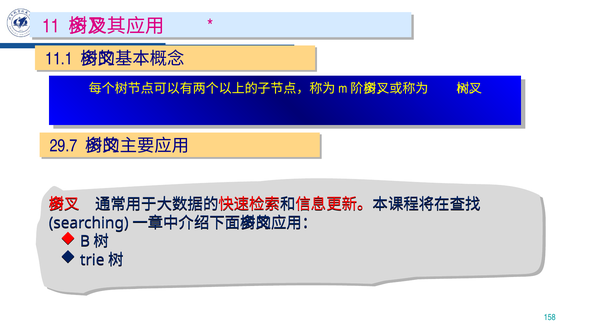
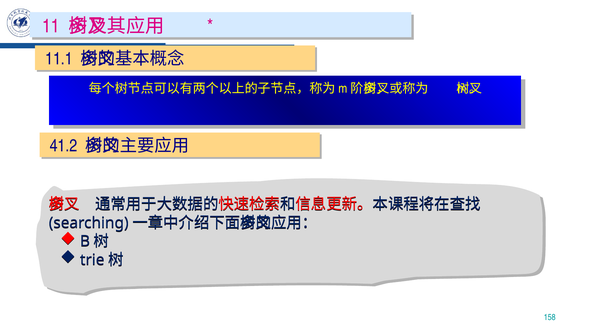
29.7: 29.7 -> 41.2 (64, 146)
